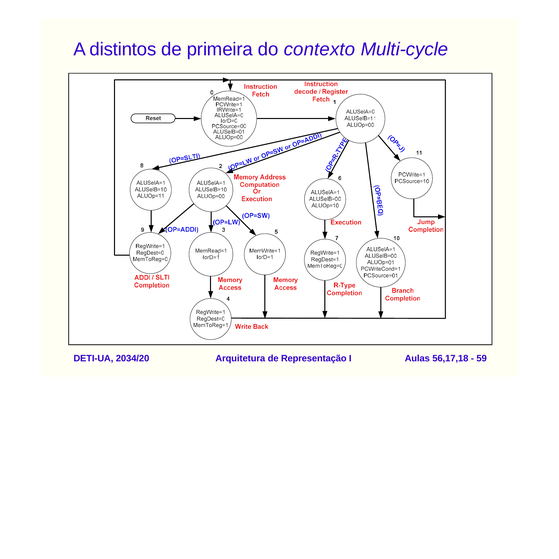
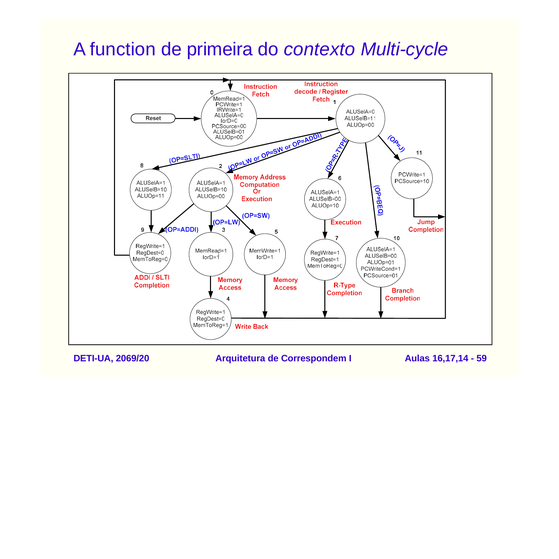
distintos: distintos -> function (123, 49)
2034/20: 2034/20 -> 2069/20 (133, 359)
Representação: Representação -> Correspondem (314, 359)
56,17,18: 56,17,18 -> 16,17,14 (450, 359)
